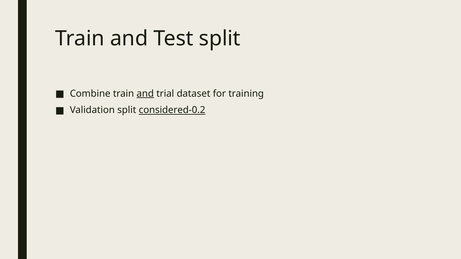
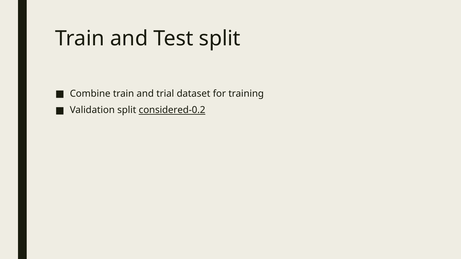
and underline: present -> none (145, 94)
